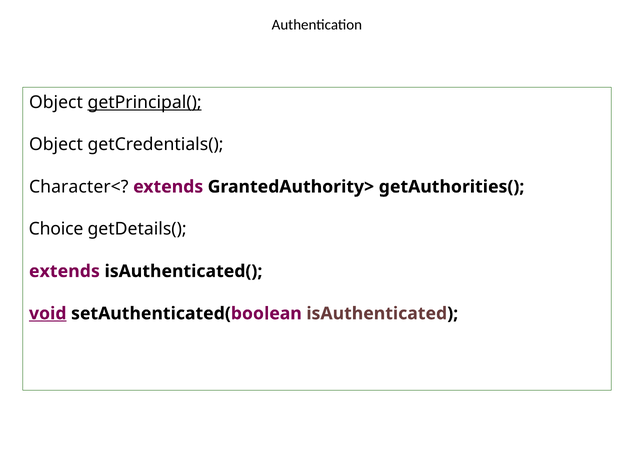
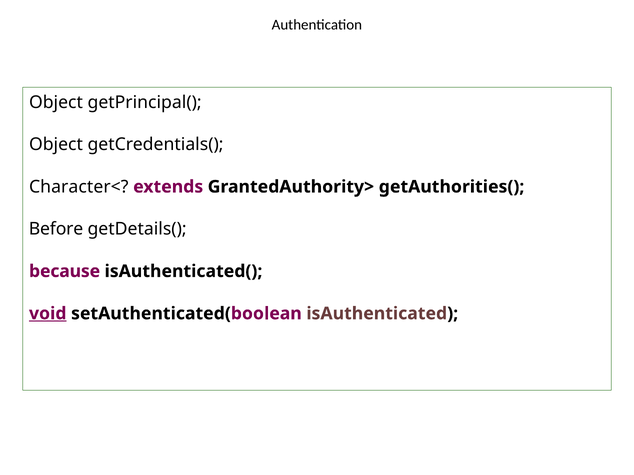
getPrincipal( underline: present -> none (145, 102)
Choice: Choice -> Before (56, 229)
extends: extends -> because (65, 272)
